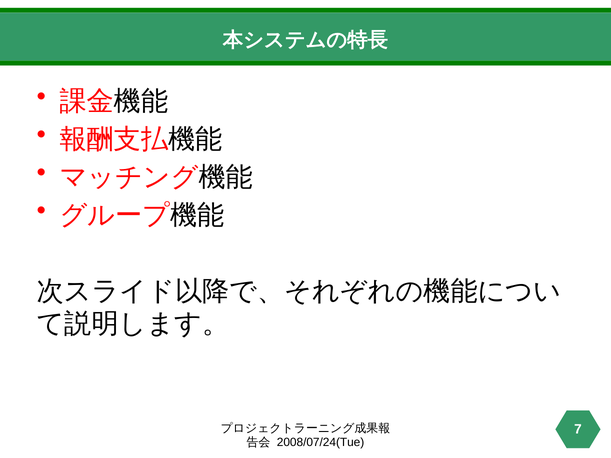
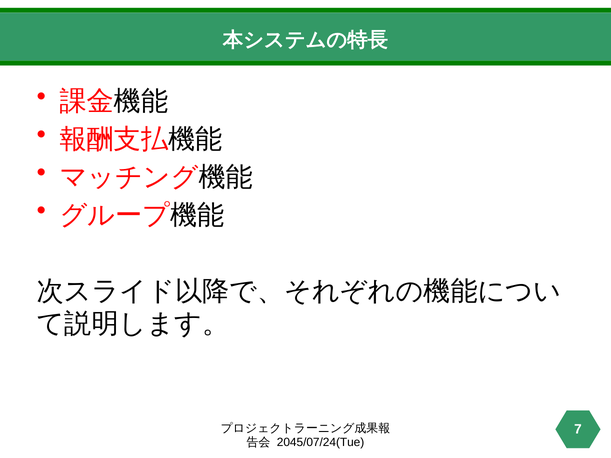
2008/07/24(Tue: 2008/07/24(Tue -> 2045/07/24(Tue (321, 443)
